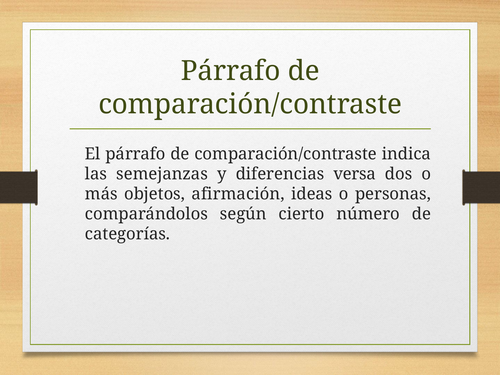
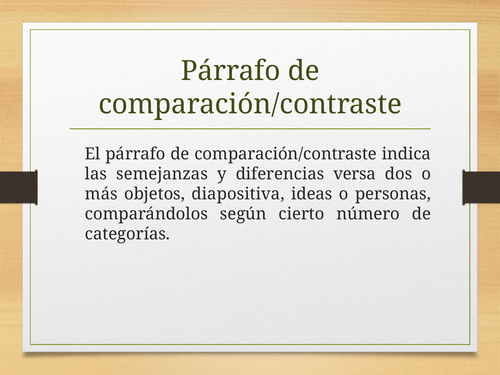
afirmación: afirmación -> diapositiva (238, 194)
